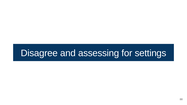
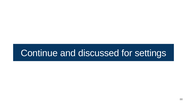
Disagree: Disagree -> Continue (39, 53)
assessing: assessing -> discussed (99, 53)
